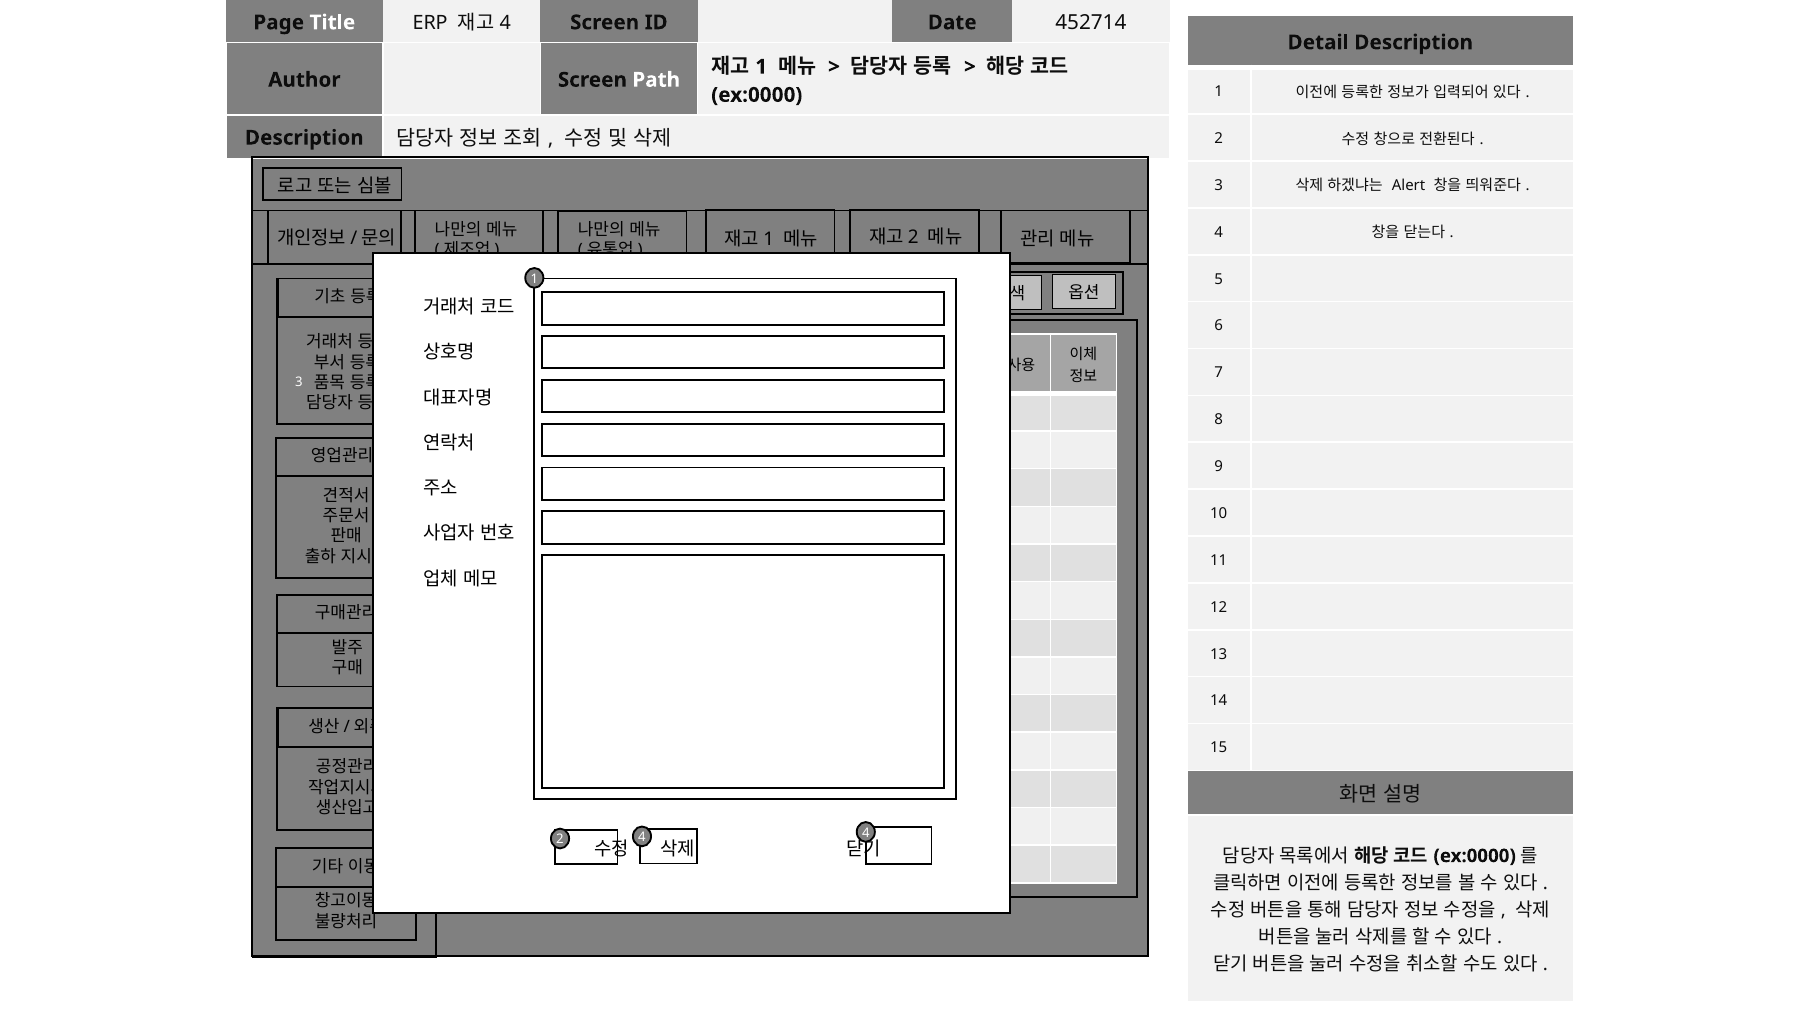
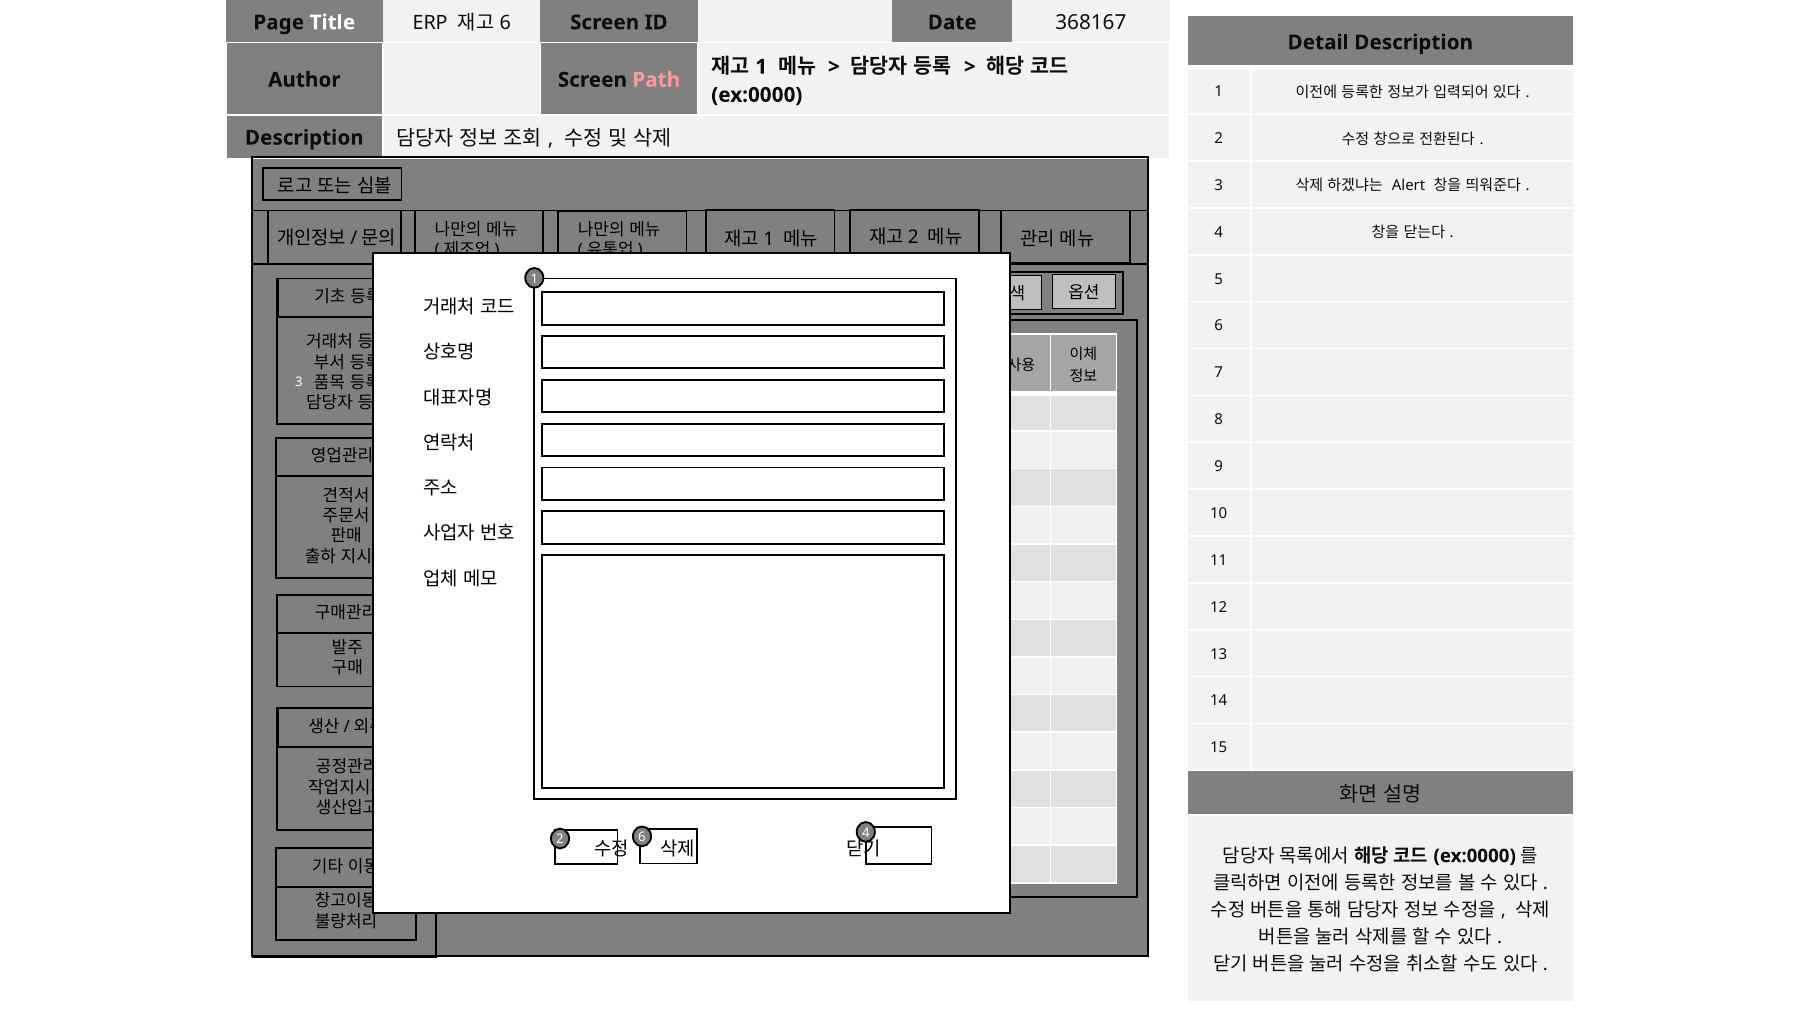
4: 4 -> 6 (505, 23)
452714: 452714 -> 368167 (1091, 23)
Path colour: white -> pink (656, 80)
4: 4 -> 6 (642, 837)
